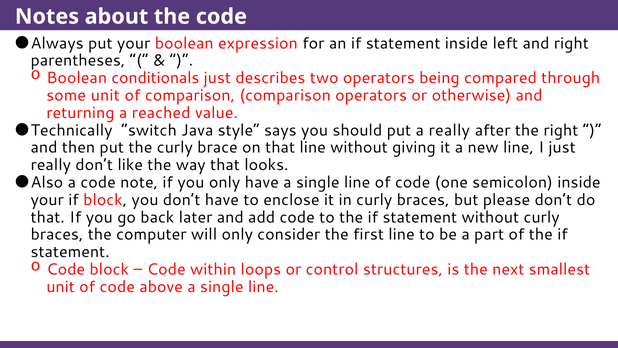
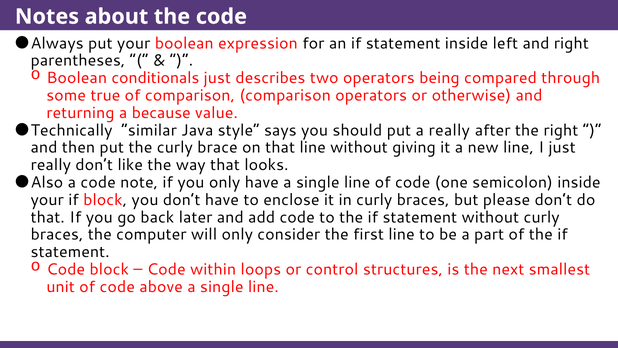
some unit: unit -> true (105, 95)
reached: reached -> because (161, 113)
switch: switch -> similar (149, 130)
